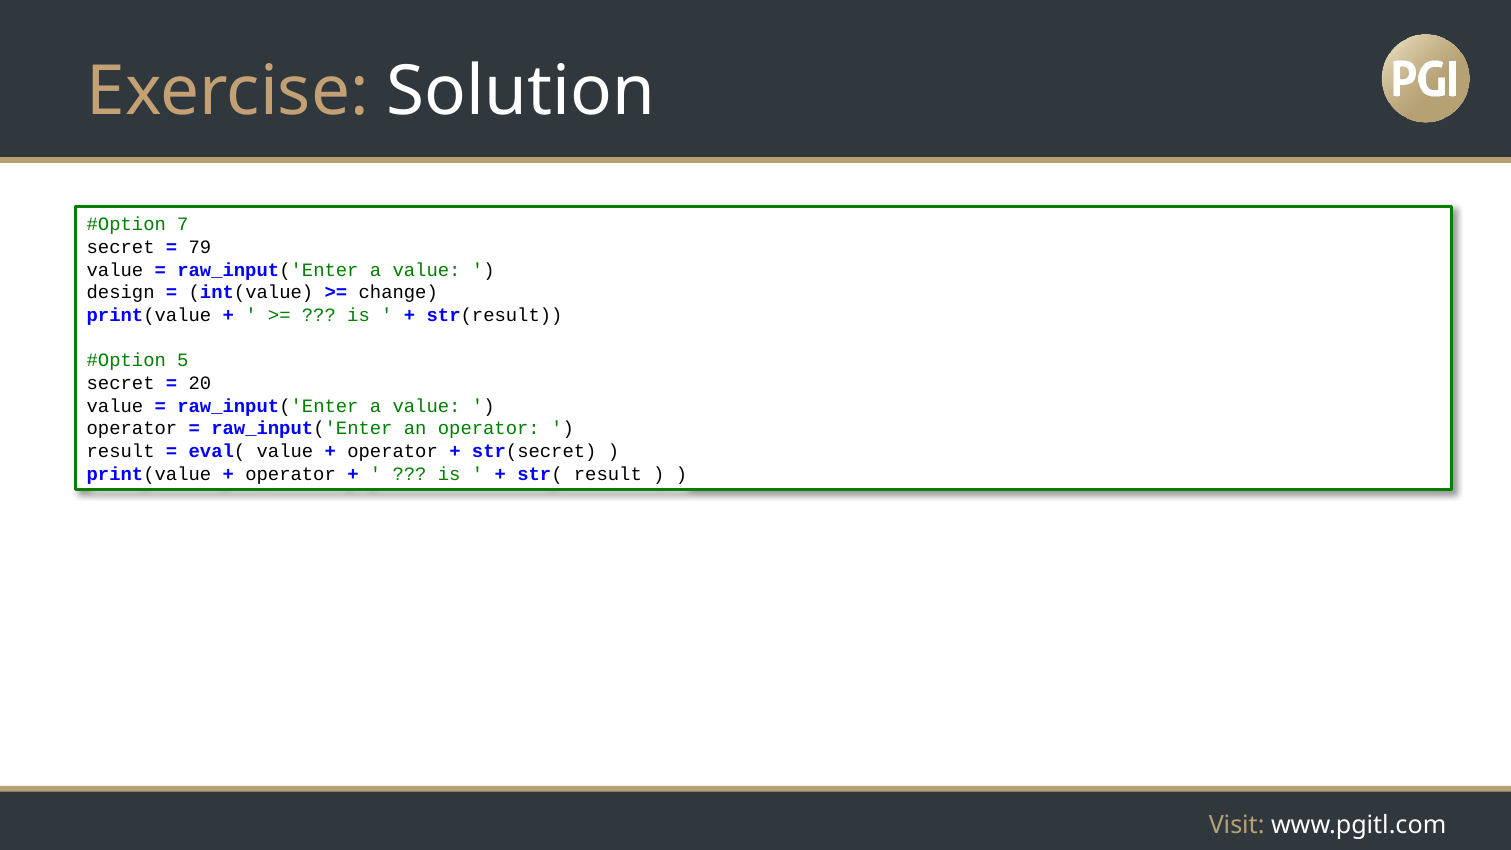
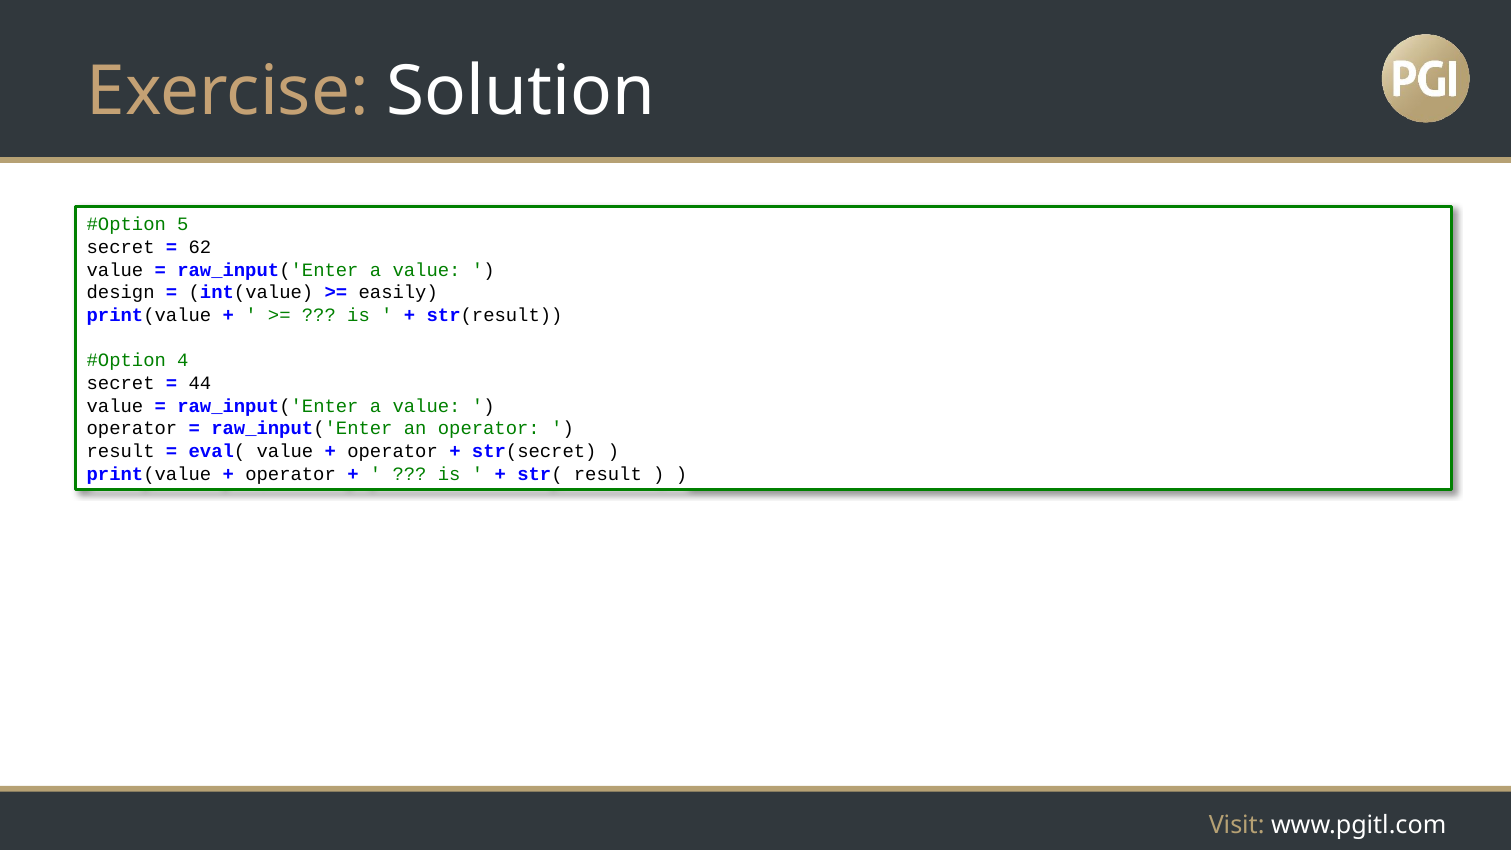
7: 7 -> 5 (183, 225)
79: 79 -> 62 (200, 247)
change: change -> easily (398, 293)
5: 5 -> 4 (183, 361)
20: 20 -> 44 (200, 383)
